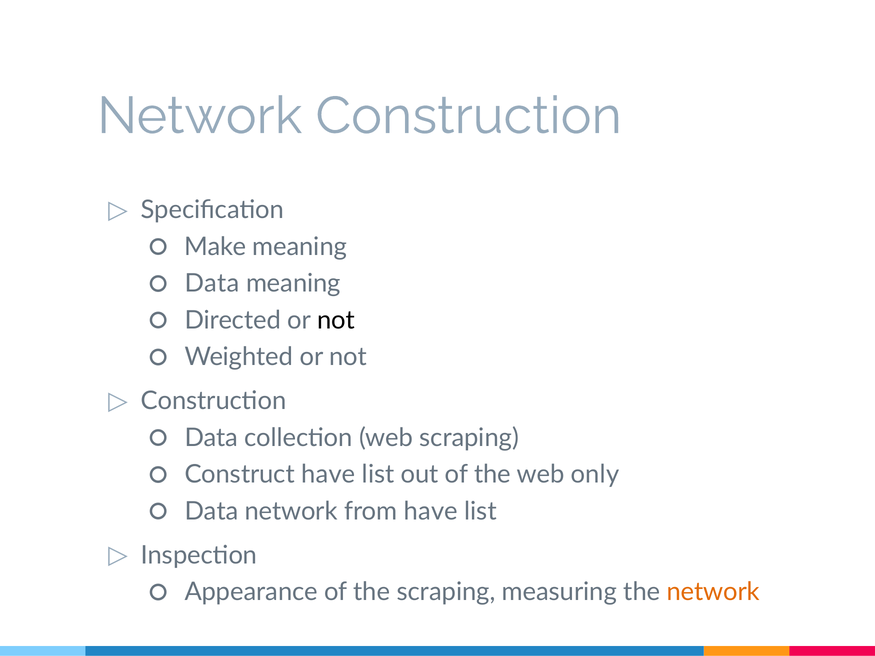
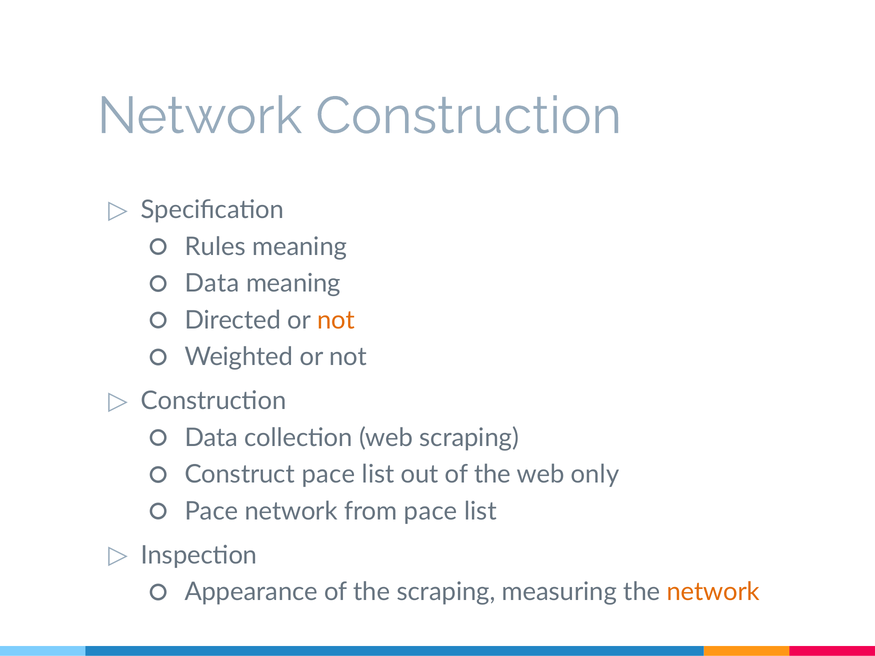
Make: Make -> Rules (215, 247)
not colour: black -> orange (336, 320)
Construct have: have -> pace (328, 475)
Data: Data -> Pace (211, 511)
from have: have -> pace (431, 511)
